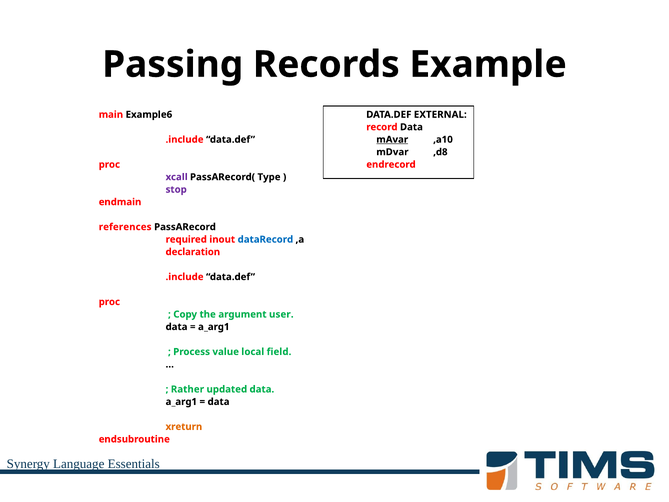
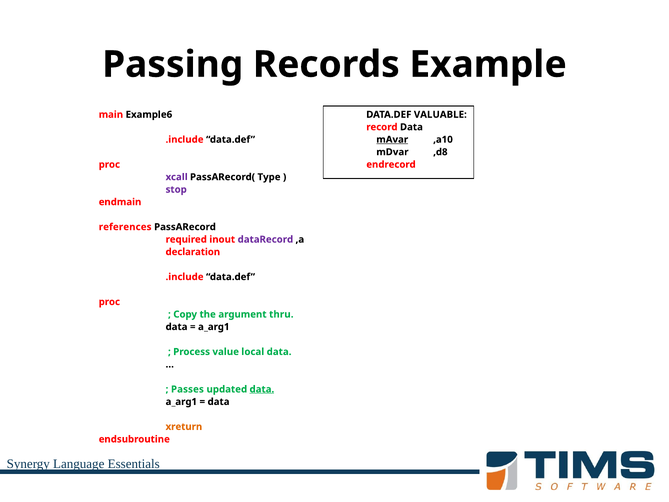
EXTERNAL: EXTERNAL -> VALUABLE (440, 114)
dataRecord colour: blue -> purple (265, 239)
user: user -> thru (281, 314)
local field: field -> data (279, 352)
Rather: Rather -> Passes (187, 389)
data underline: none -> present (262, 389)
